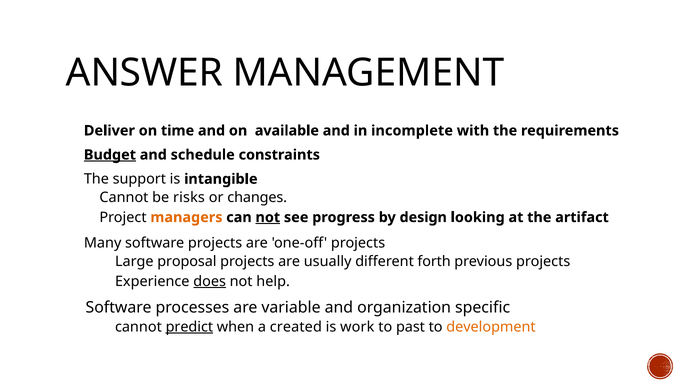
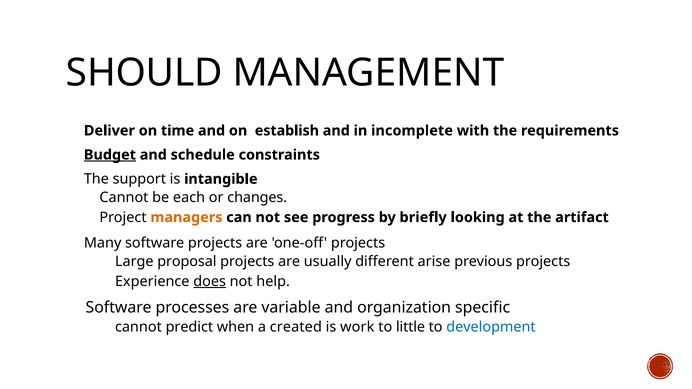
ANSWER: ANSWER -> SHOULD (144, 73)
available: available -> establish (287, 131)
risks: risks -> each (189, 198)
not underline: present -> none (268, 217)
design: design -> briefly (423, 217)
forth: forth -> arise (434, 262)
predict underline: present -> none (189, 327)
past: past -> little (411, 327)
development colour: orange -> blue (491, 327)
